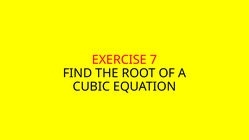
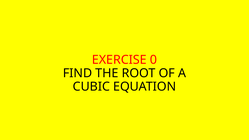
7: 7 -> 0 (153, 60)
